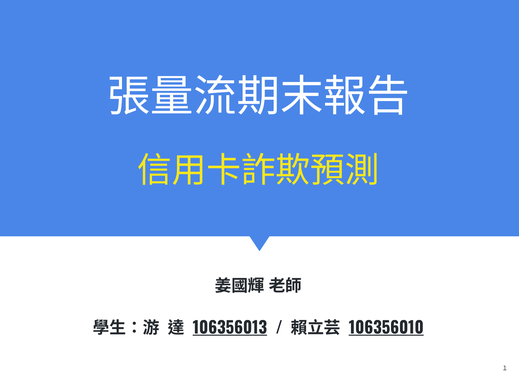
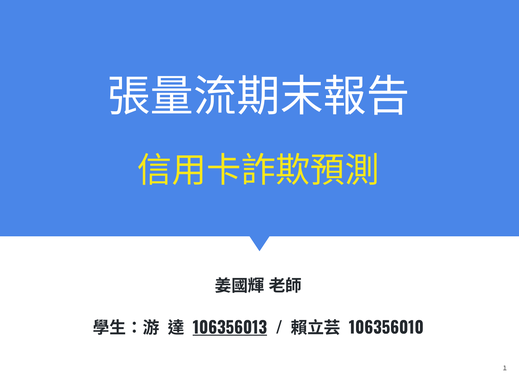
106356010 underline: present -> none (386, 328)
